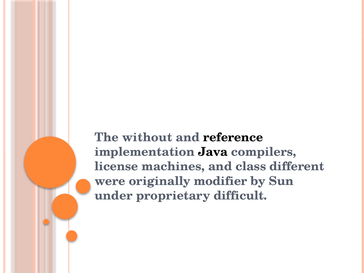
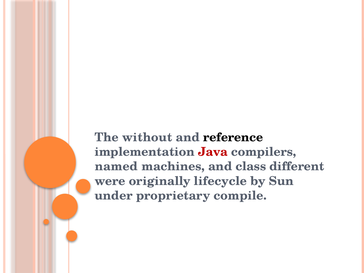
Java colour: black -> red (213, 152)
license: license -> named (116, 166)
modifier: modifier -> lifecycle (220, 181)
difficult: difficult -> compile (240, 196)
